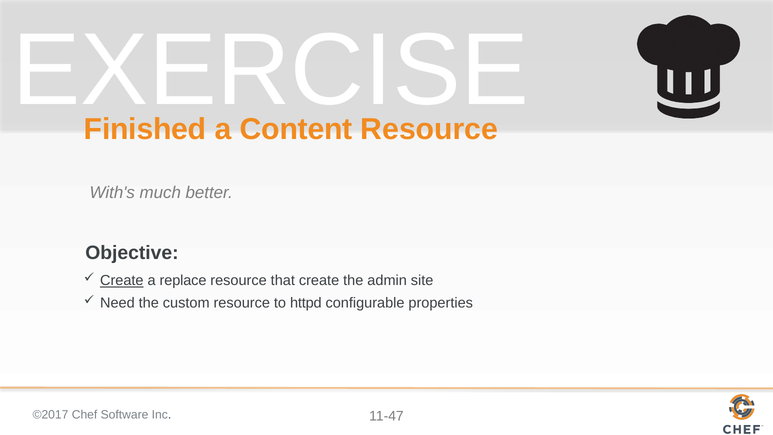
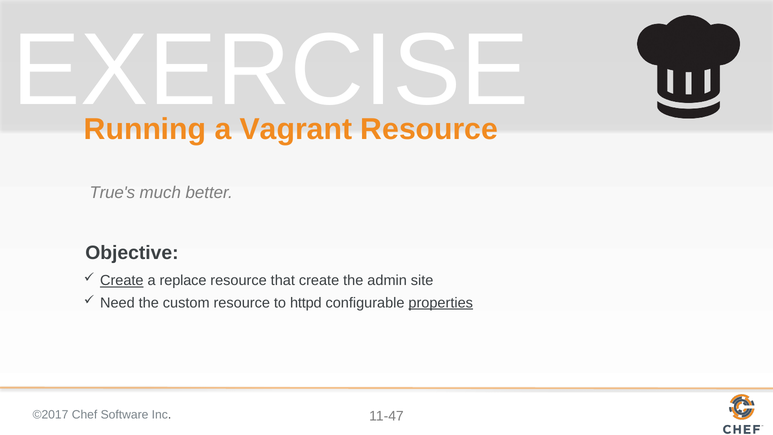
Finished: Finished -> Running (145, 129)
Content: Content -> Vagrant (296, 129)
With's: With's -> True's (112, 193)
properties underline: none -> present (441, 303)
